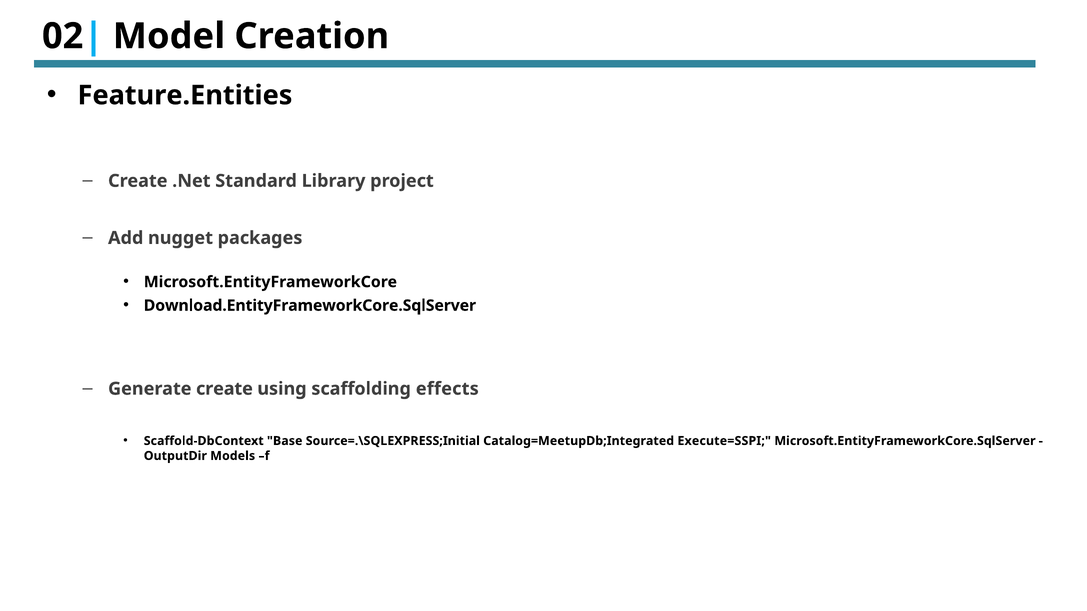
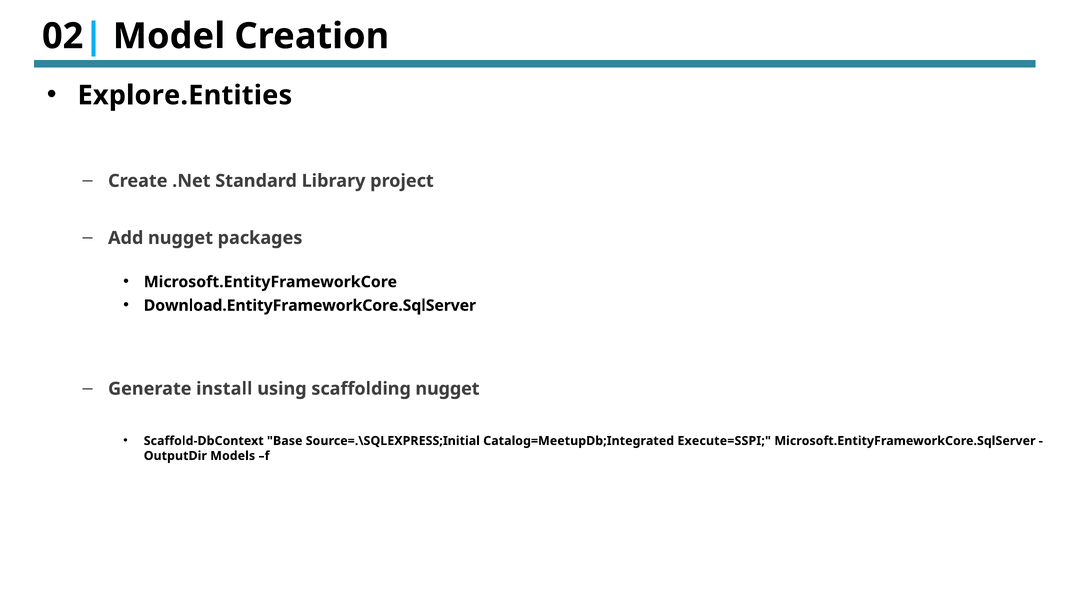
Feature.Entities: Feature.Entities -> Explore.Entities (185, 95)
Generate create: create -> install (224, 389)
scaffolding effects: effects -> nugget (447, 389)
